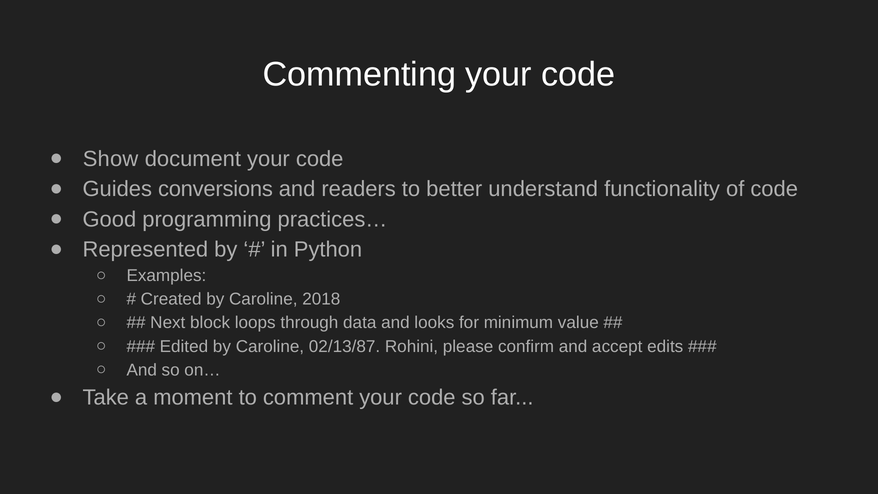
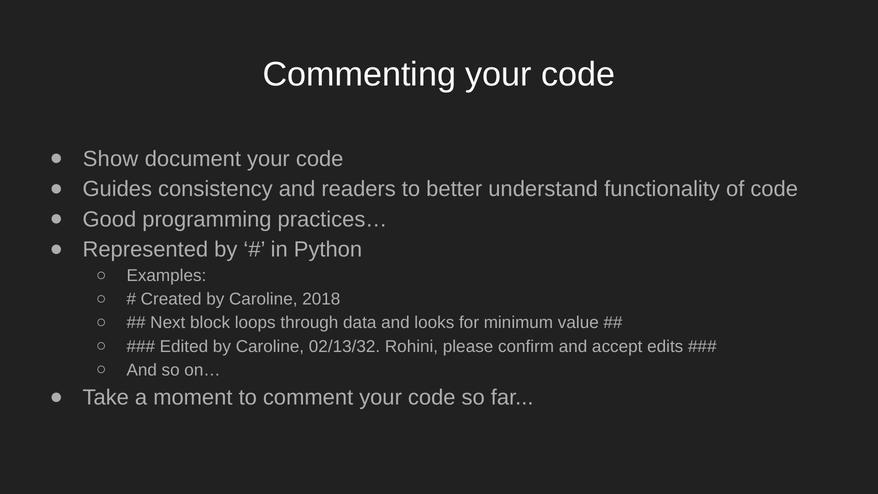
conversions: conversions -> consistency (215, 189)
02/13/87: 02/13/87 -> 02/13/32 (345, 346)
